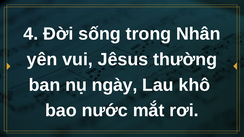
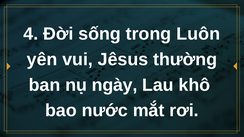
Nhân: Nhân -> Luôn (198, 34)
